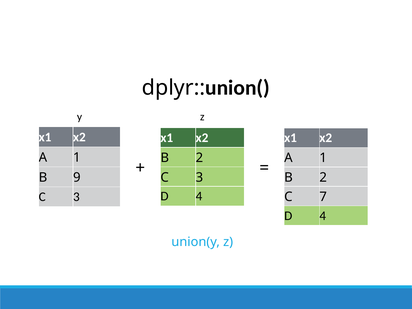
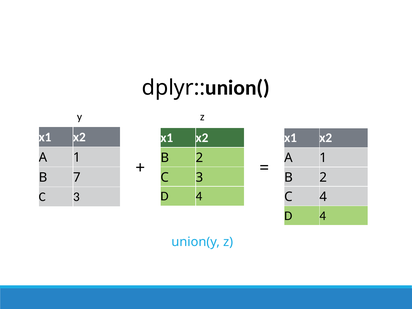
9: 9 -> 7 (77, 178)
C 7: 7 -> 4 (323, 197)
